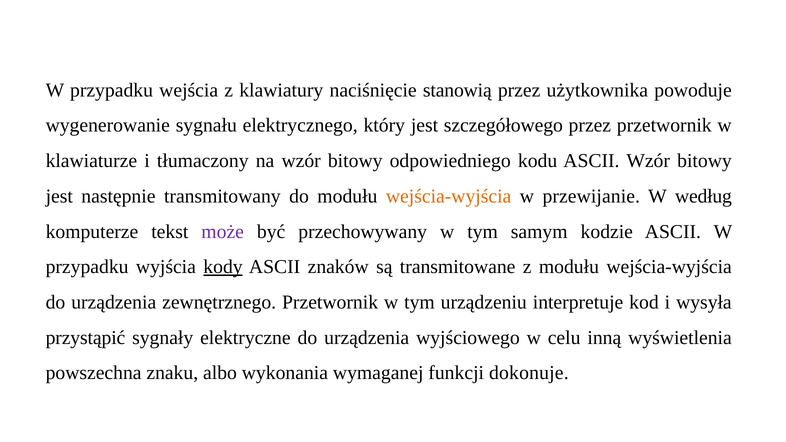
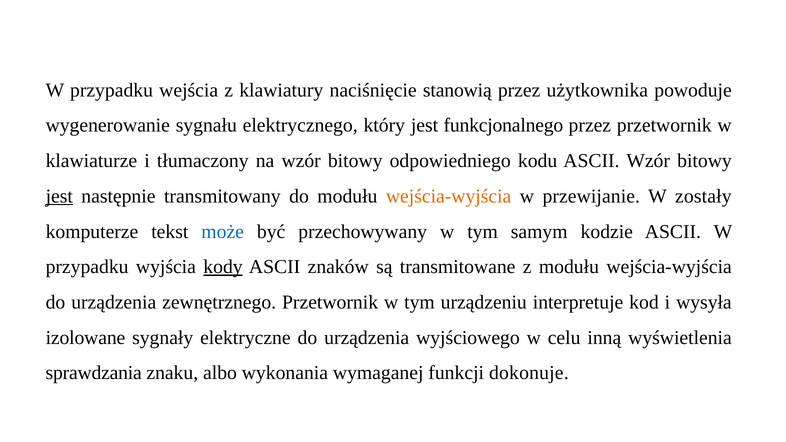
szczegółowego: szczegółowego -> funkcjonalnego (503, 125)
jest underline: none -> present (59, 196)
według: według -> zostały (703, 196)
może colour: purple -> blue (223, 232)
przystąpić: przystąpić -> izolowane (85, 338)
powszechna: powszechna -> sprawdzania (94, 373)
